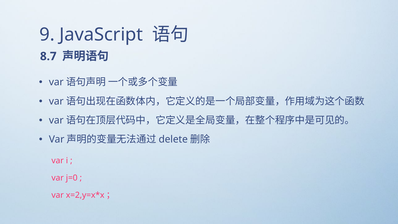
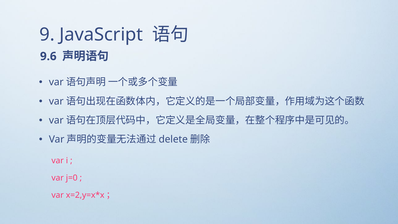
8.7: 8.7 -> 9.6 (48, 56)
